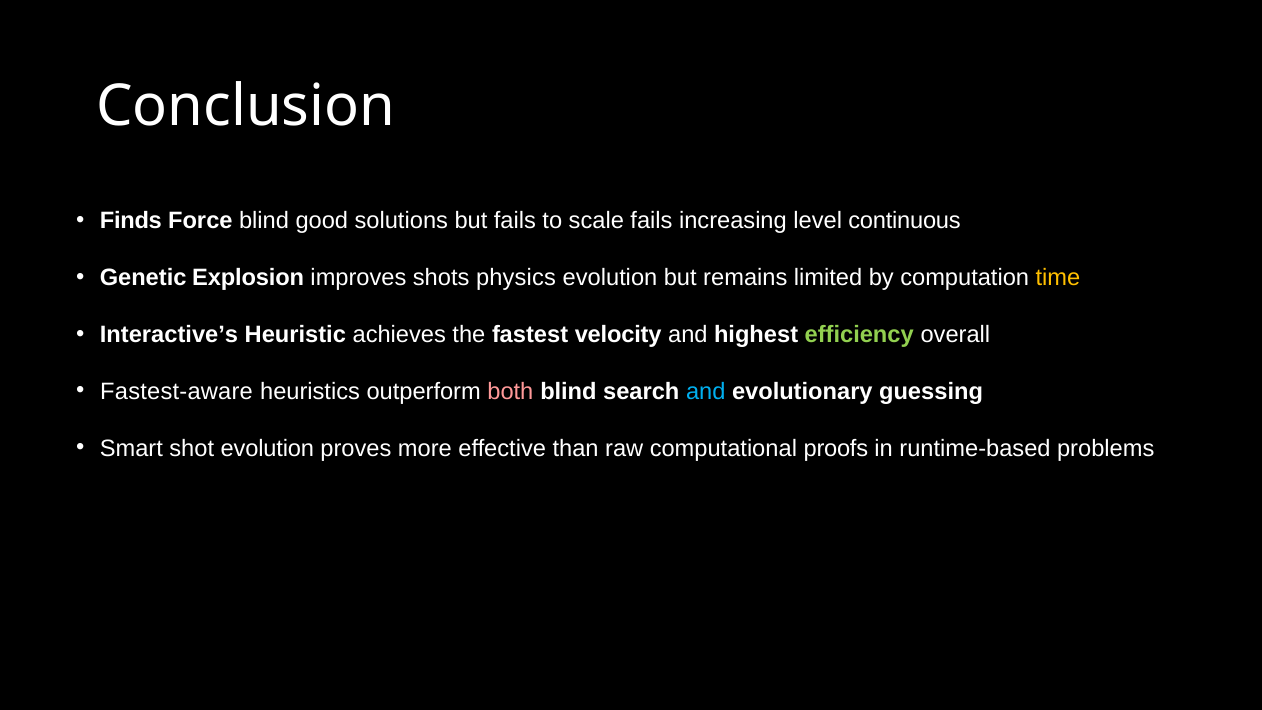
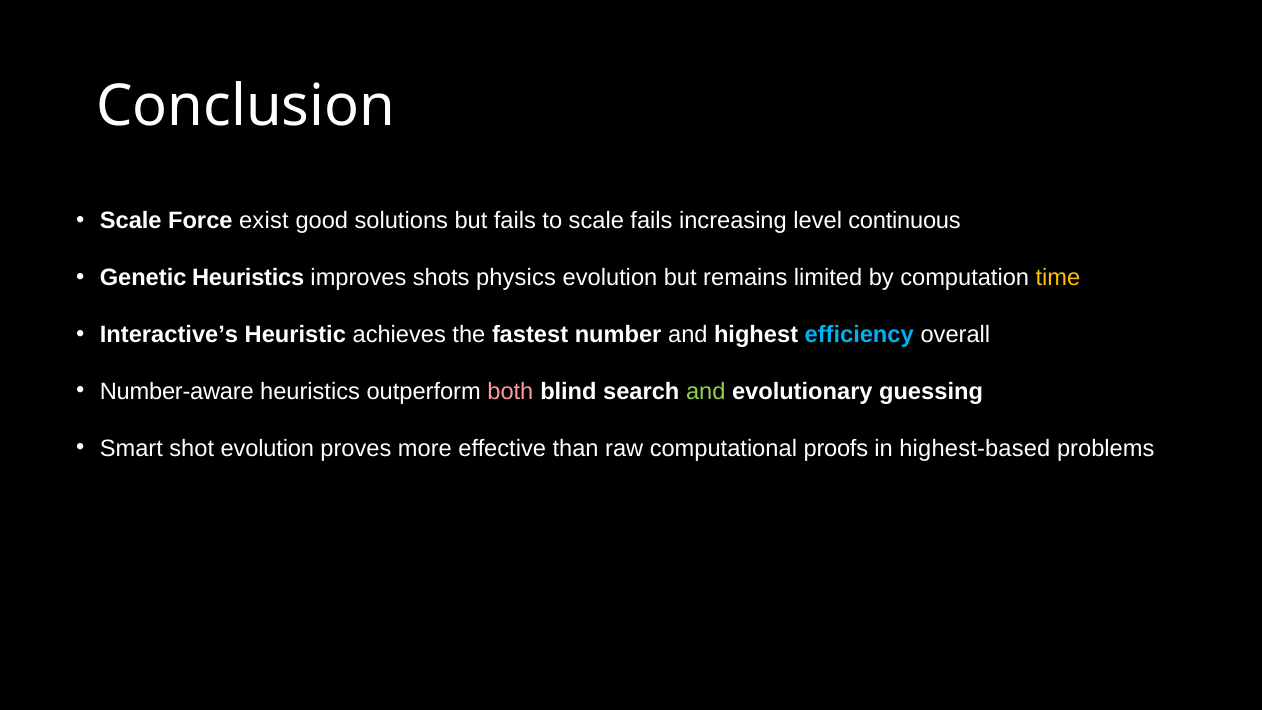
Finds: Finds -> Scale (131, 221)
Force blind: blind -> exist (264, 221)
Genetic Explosion: Explosion -> Heuristics (248, 278)
velocity: velocity -> number (618, 335)
efficiency colour: light green -> light blue (859, 335)
Fastest-aware: Fastest-aware -> Number-aware (177, 391)
and colour: light blue -> light green (706, 391)
runtime-based: runtime-based -> highest-based (975, 448)
